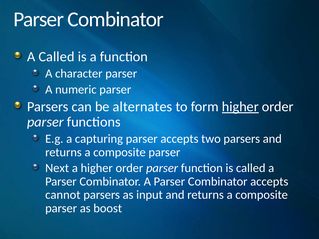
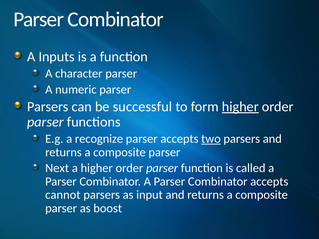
A Called: Called -> Inputs (57, 57)
alternates: alternates -> successful (142, 107)
capturing: capturing -> recognize (99, 139)
two underline: none -> present (211, 139)
